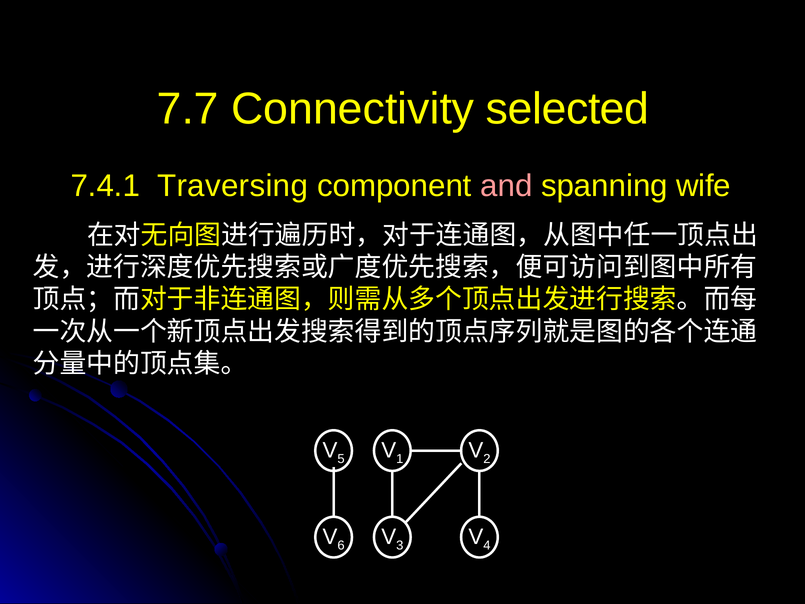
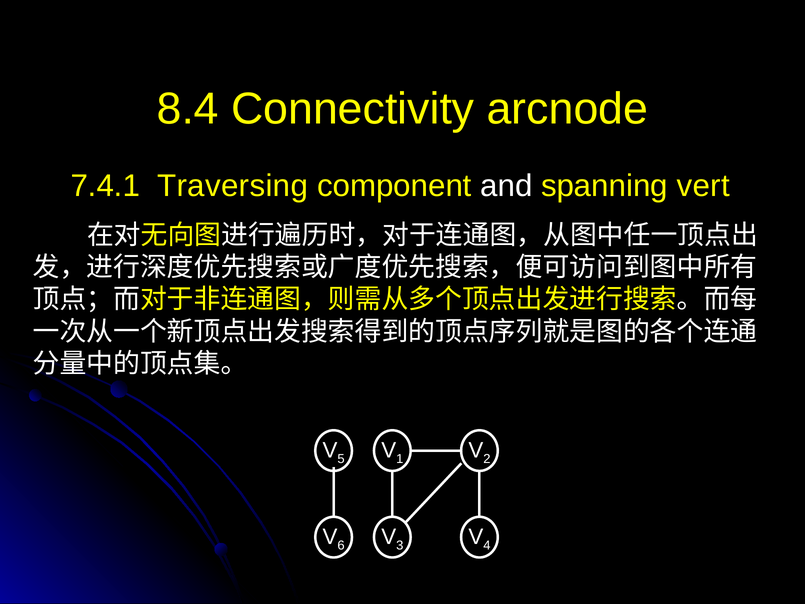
7.7: 7.7 -> 8.4 (188, 109)
selected: selected -> arcnode (567, 109)
and colour: pink -> white (506, 186)
wife: wife -> vert (703, 186)
